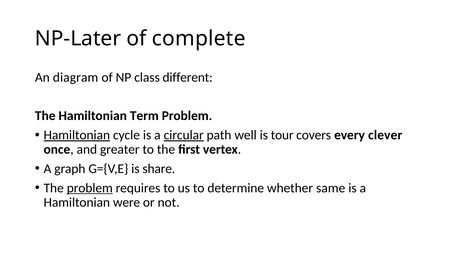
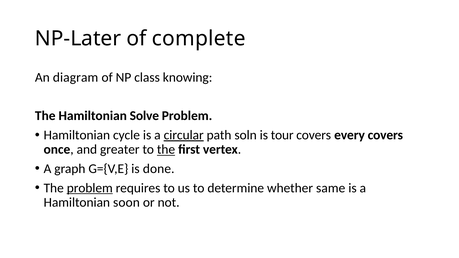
different: different -> knowing (188, 78)
Term: Term -> Solve (144, 116)
Hamiltonian underline: present -> none (77, 135)
well: well -> soln (246, 135)
every clever: clever -> covers (385, 135)
the underline: none -> present (166, 150)
share: share -> done (159, 169)
were: were -> soon (126, 203)
